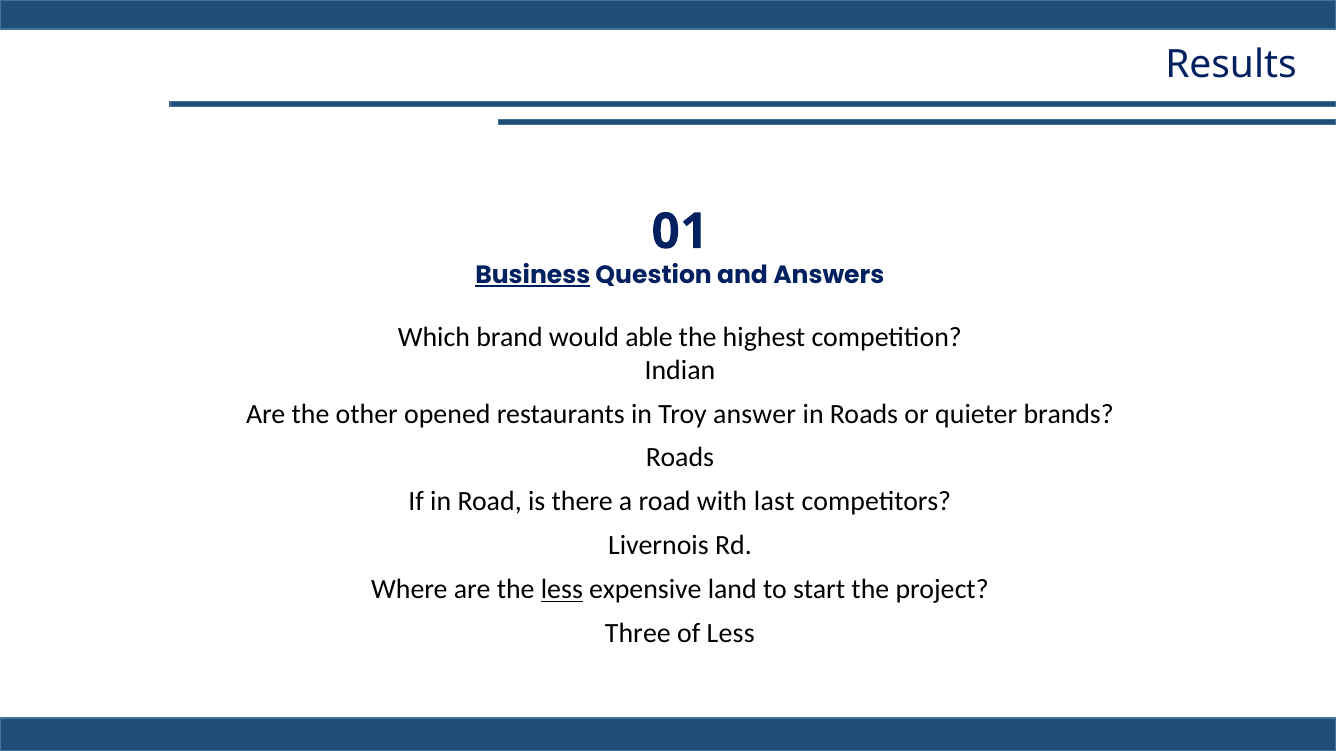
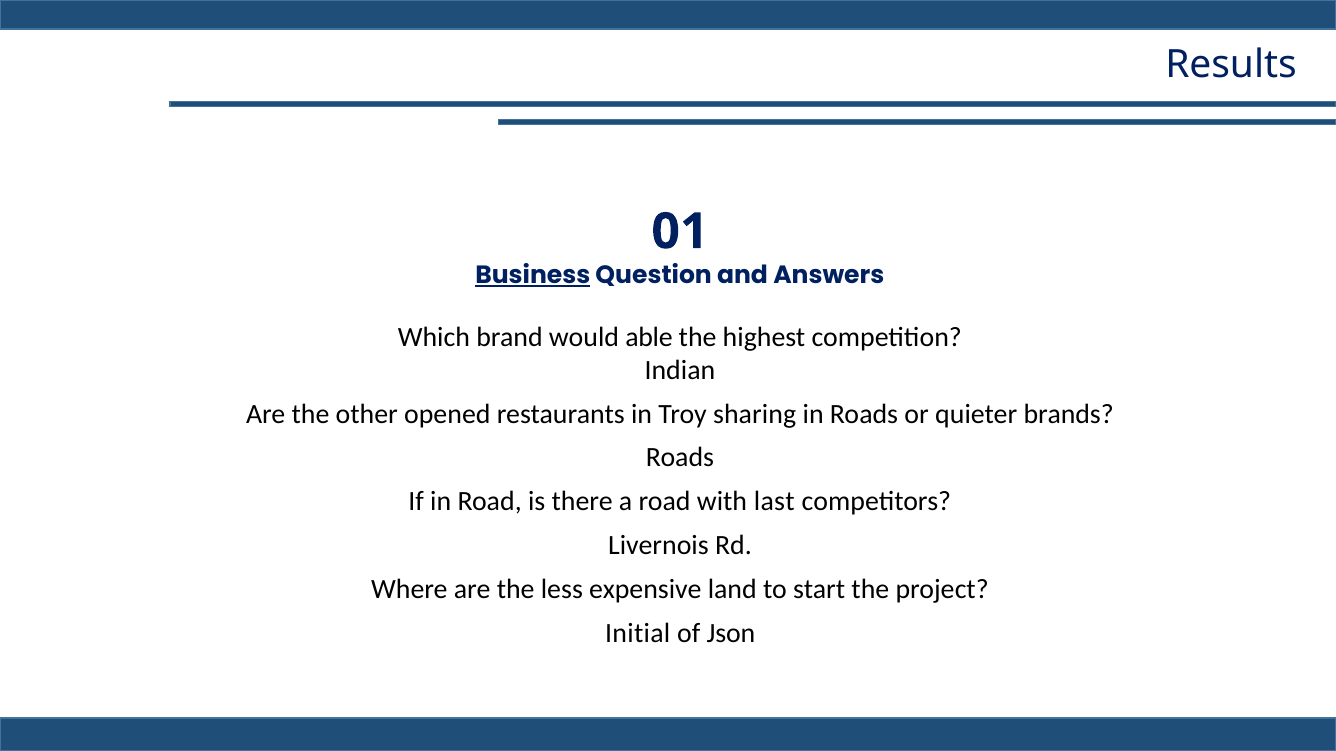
answer: answer -> sharing (755, 414)
less underline: present -> none (562, 590)
Three: Three -> Initial (638, 634)
of Less: Less -> Json (731, 634)
